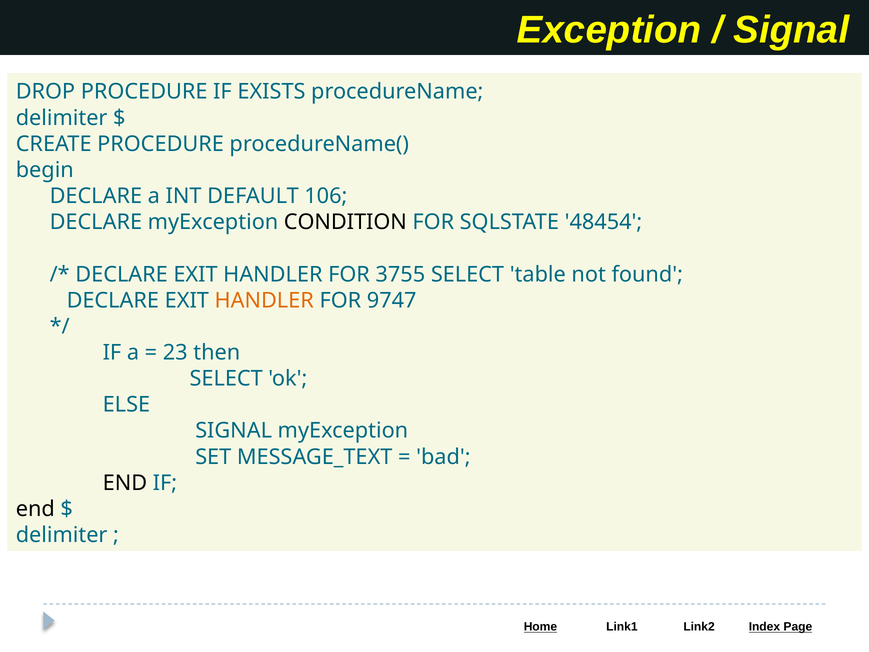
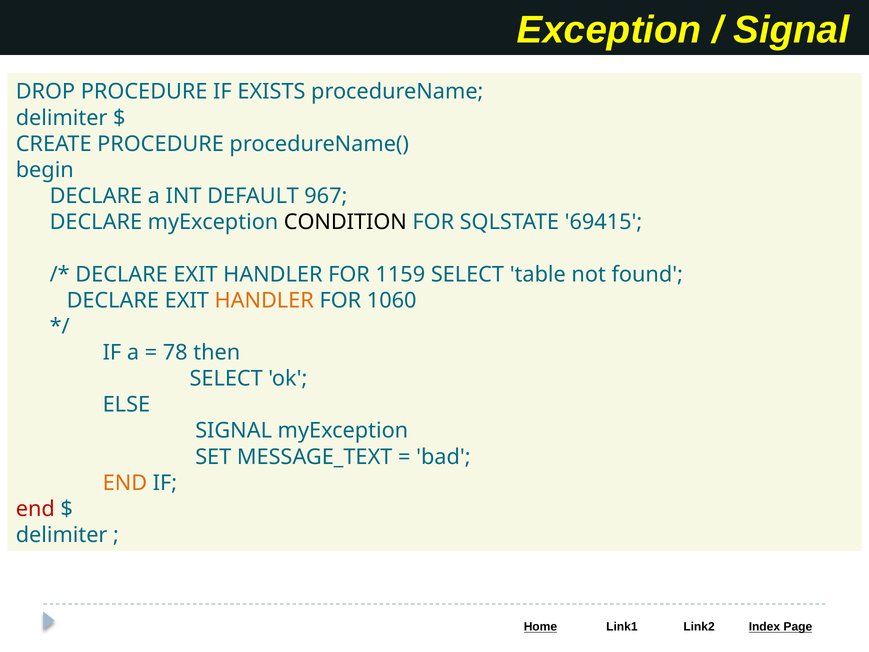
106: 106 -> 967 (326, 196)
48454: 48454 -> 69415 (603, 222)
3755: 3755 -> 1159 (400, 274)
9747: 9747 -> 1060 (392, 300)
23: 23 -> 78 (175, 352)
END colour: black -> orange (125, 483)
end colour: black -> red (35, 509)
